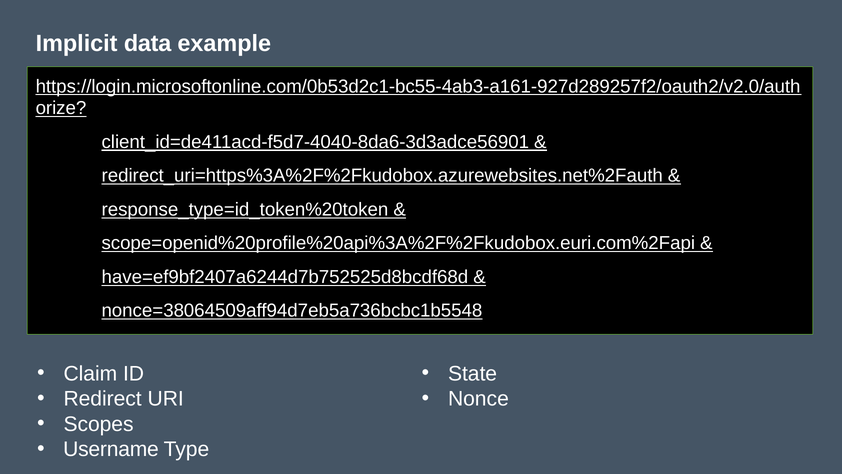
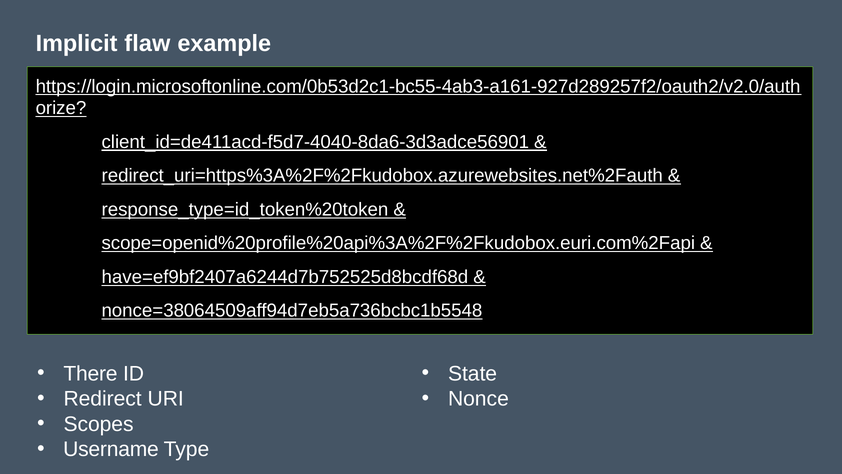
data: data -> flaw (147, 44)
Claim: Claim -> There (90, 373)
